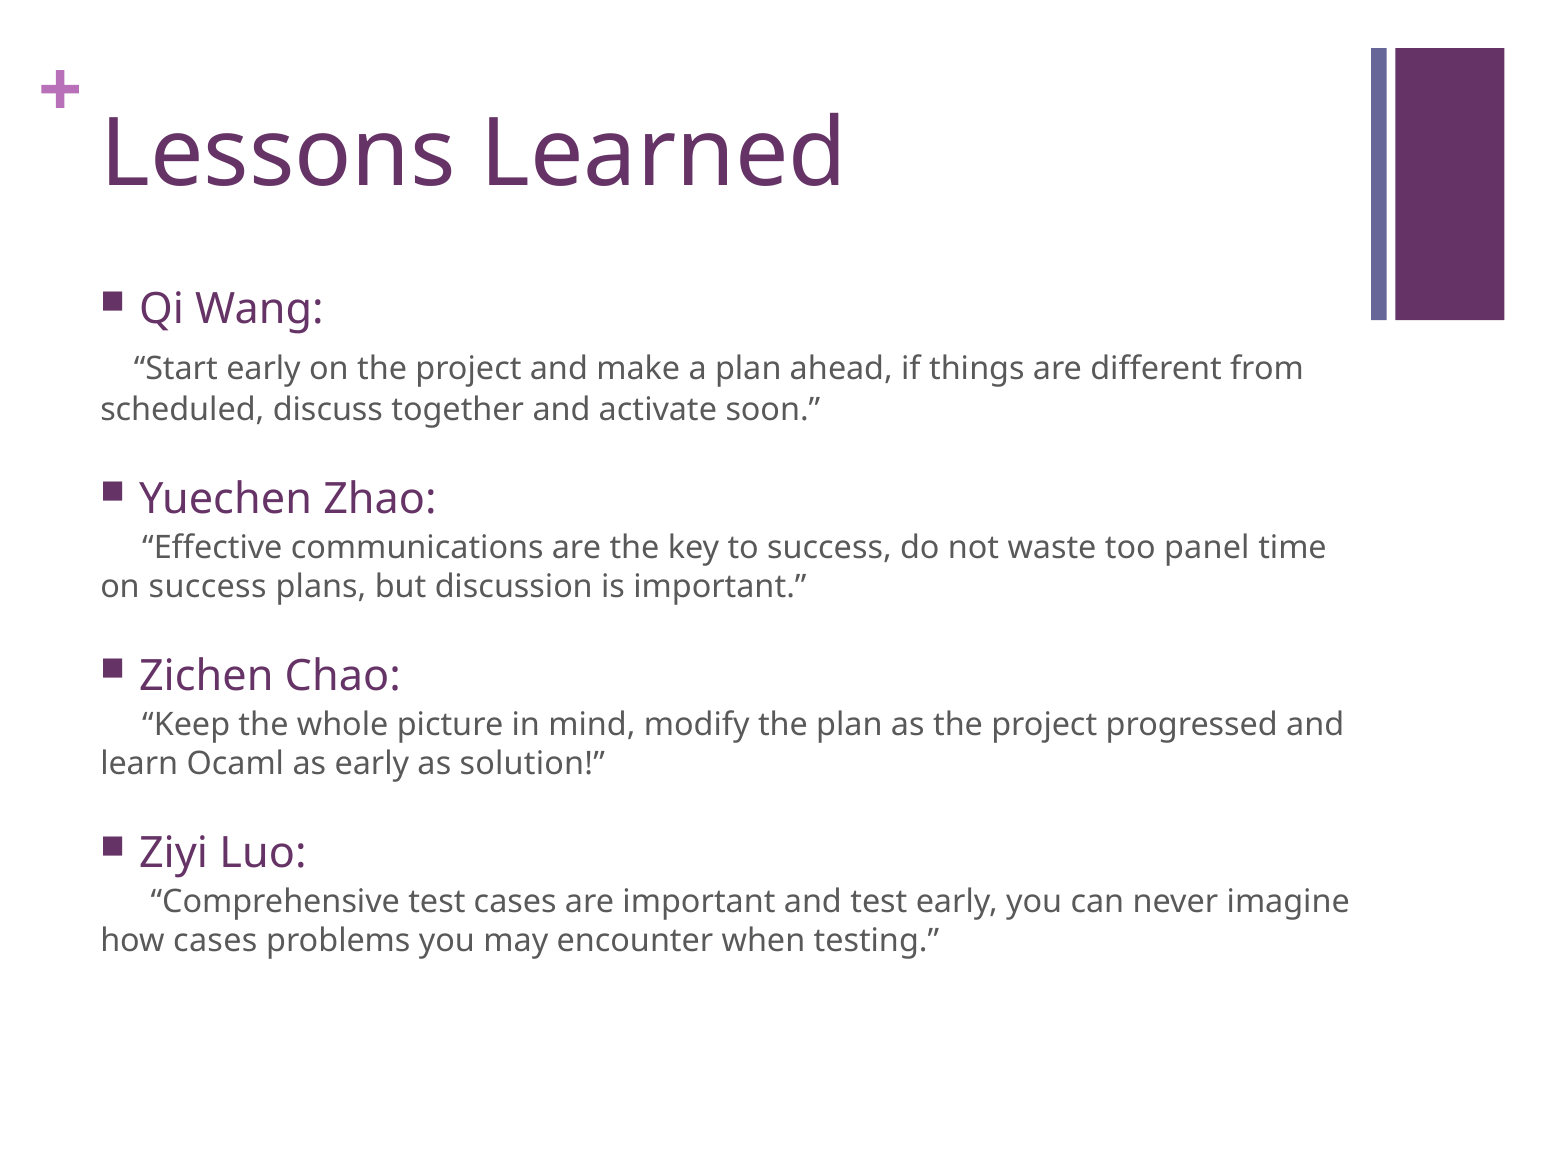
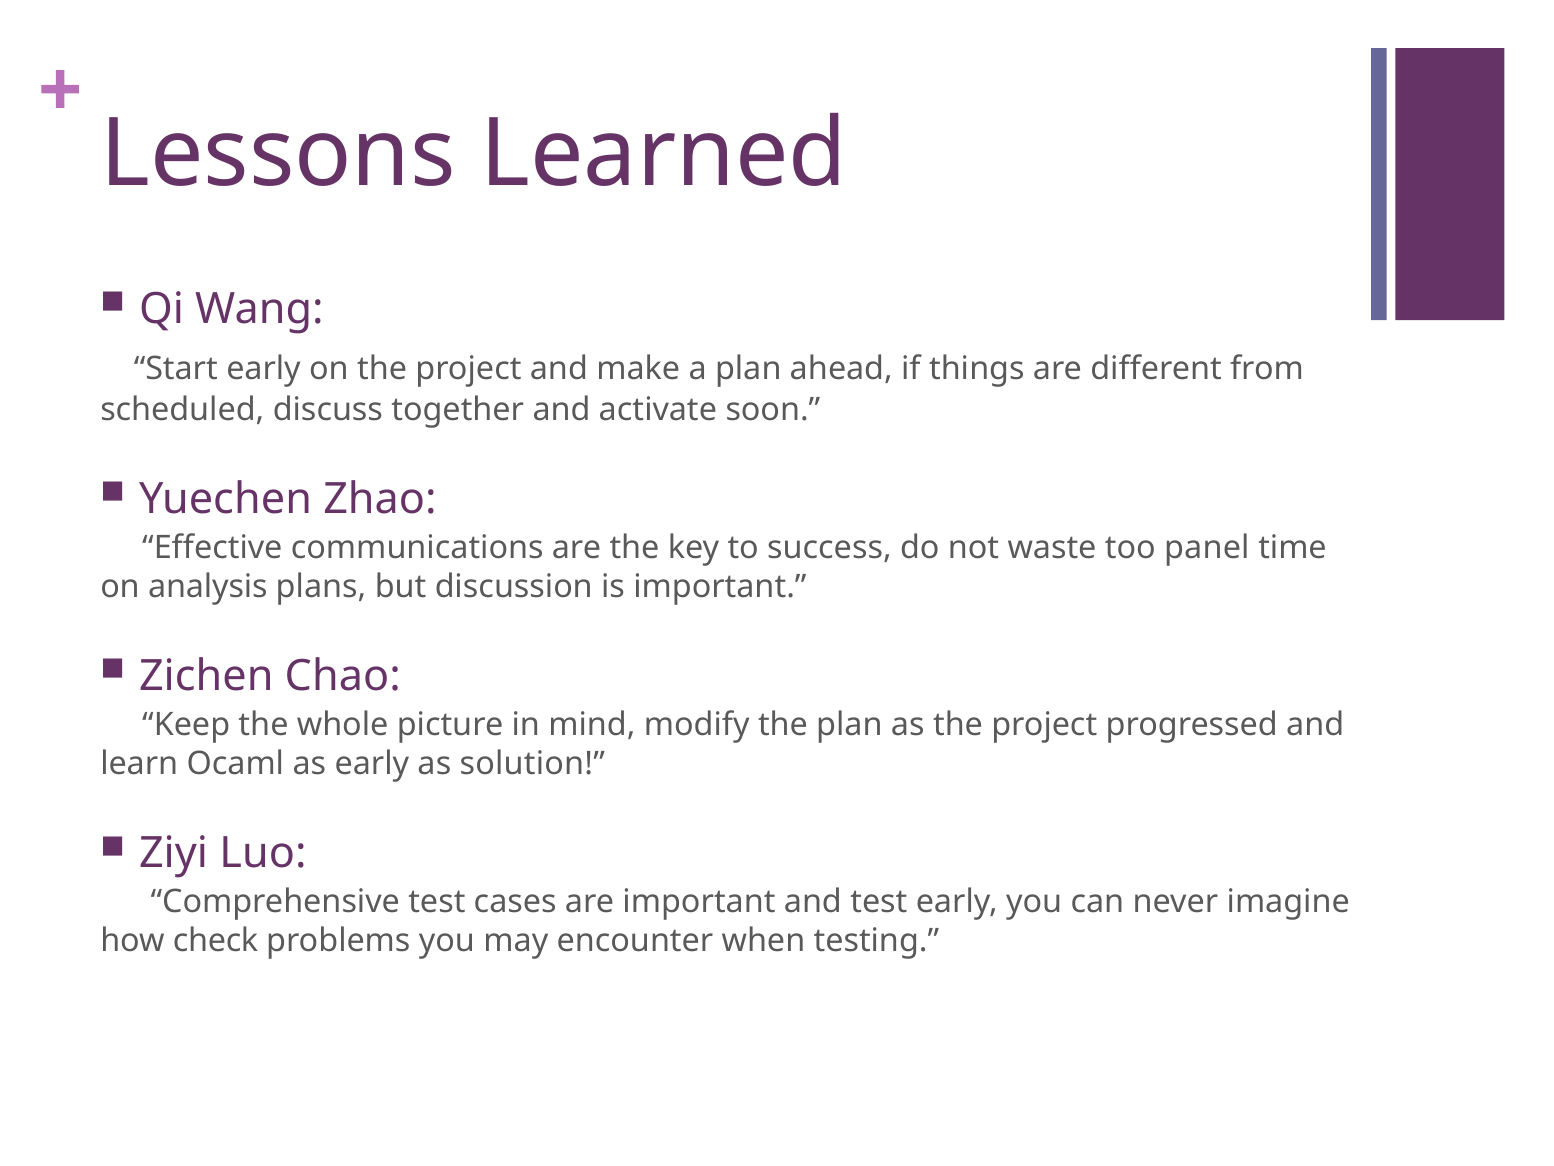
on success: success -> analysis (208, 586)
how cases: cases -> check (216, 941)
